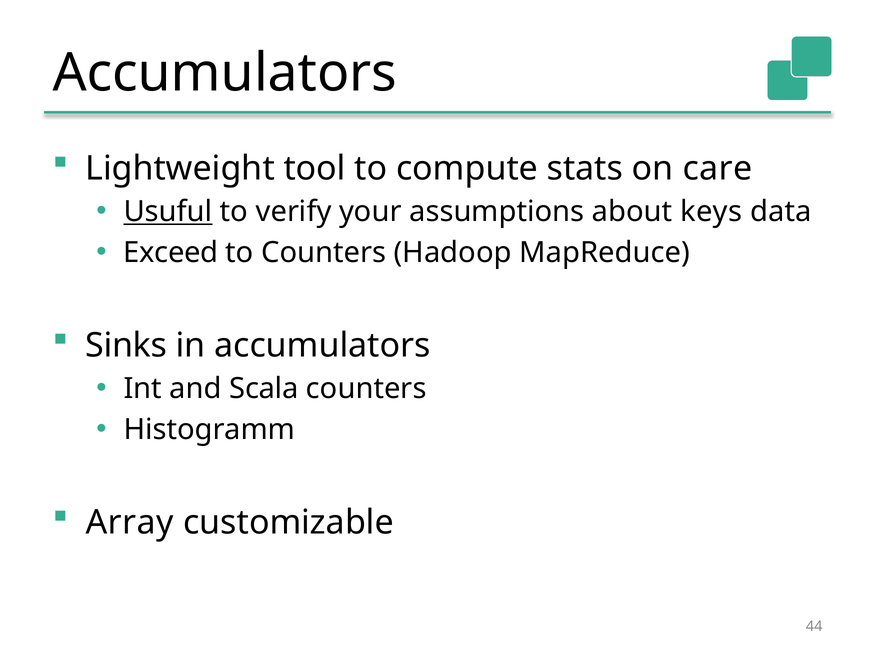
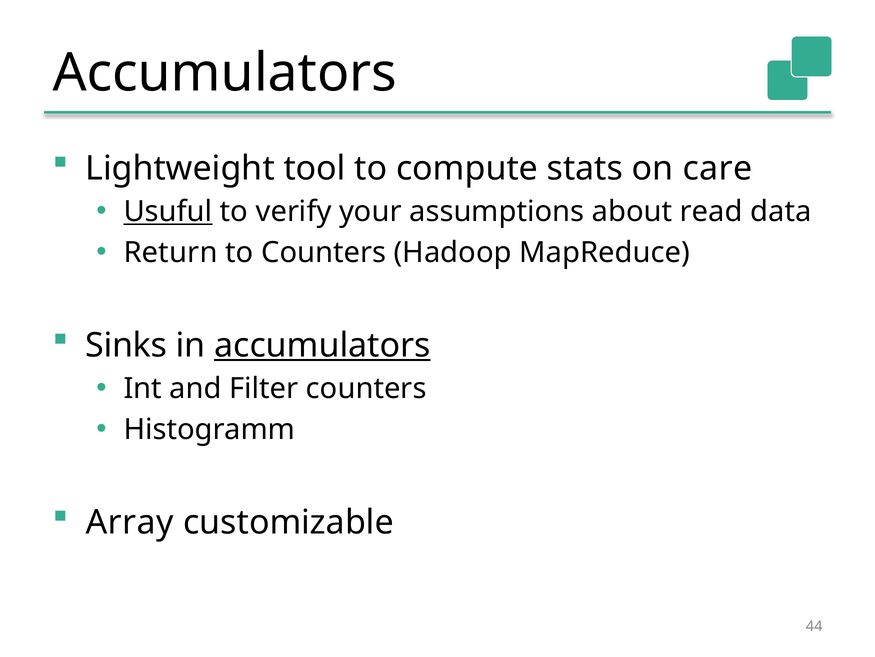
keys: keys -> read (711, 212)
Exceed: Exceed -> Return (171, 252)
accumulators underline: none -> present (322, 345)
Scala: Scala -> Filter (264, 388)
